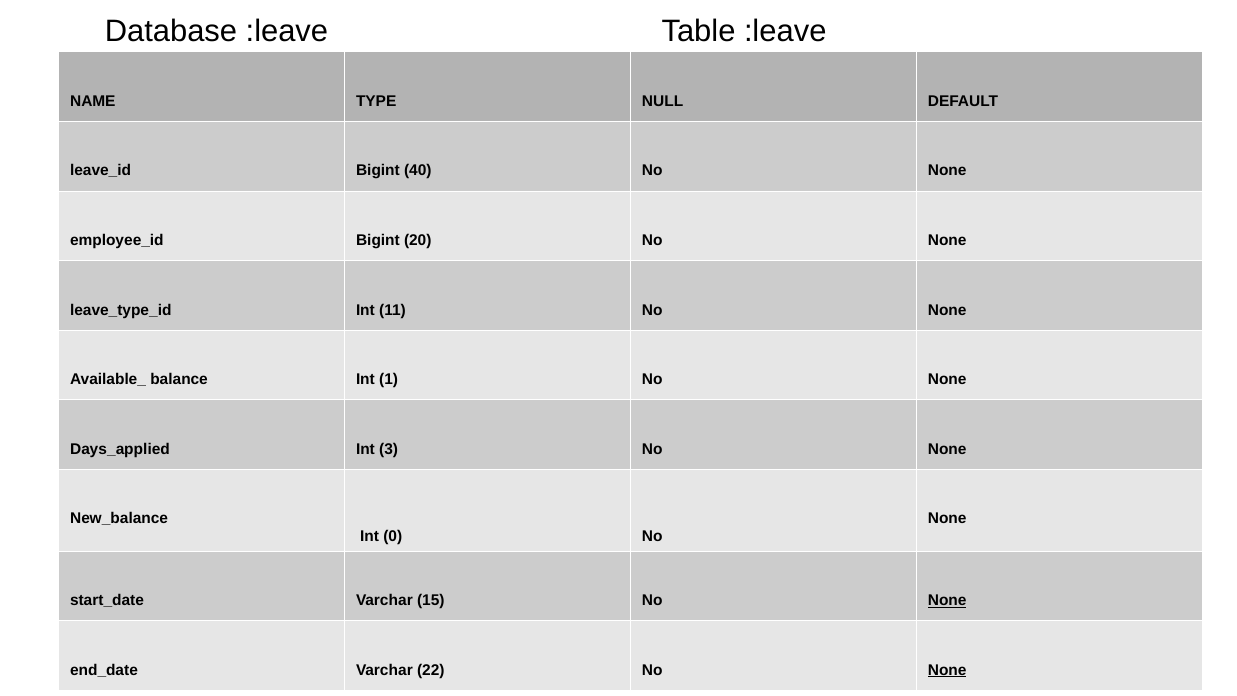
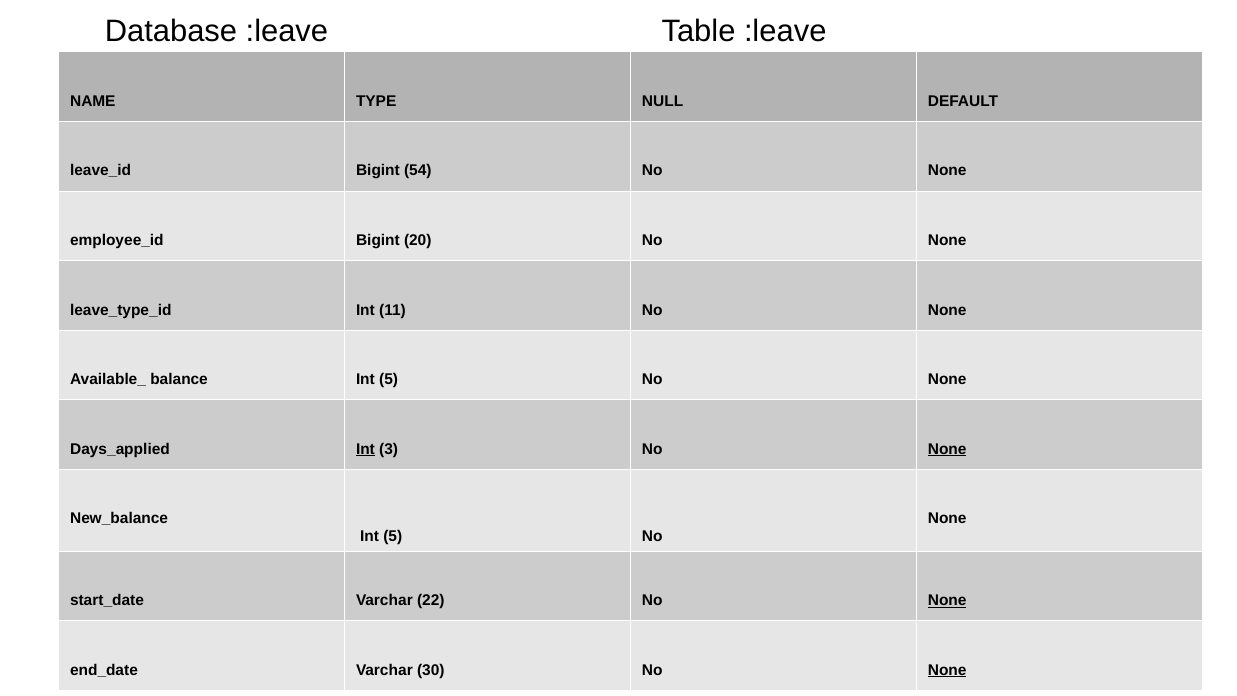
40: 40 -> 54 (418, 171)
balance Int 1: 1 -> 5 (389, 379)
Int underline: none -> present (365, 449)
None underline: none -> present (947, 449)
0: 0 -> 5 (393, 536)
15: 15 -> 22 (431, 600)
22: 22 -> 30 (431, 670)
